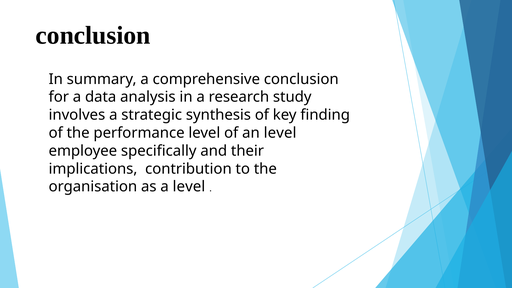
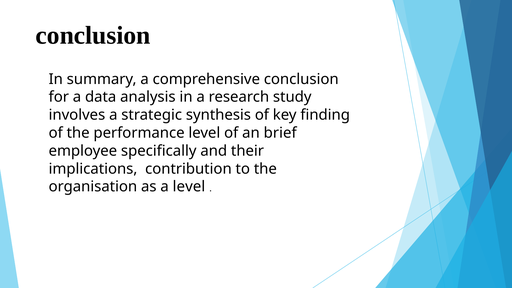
an level: level -> brief (280, 133)
